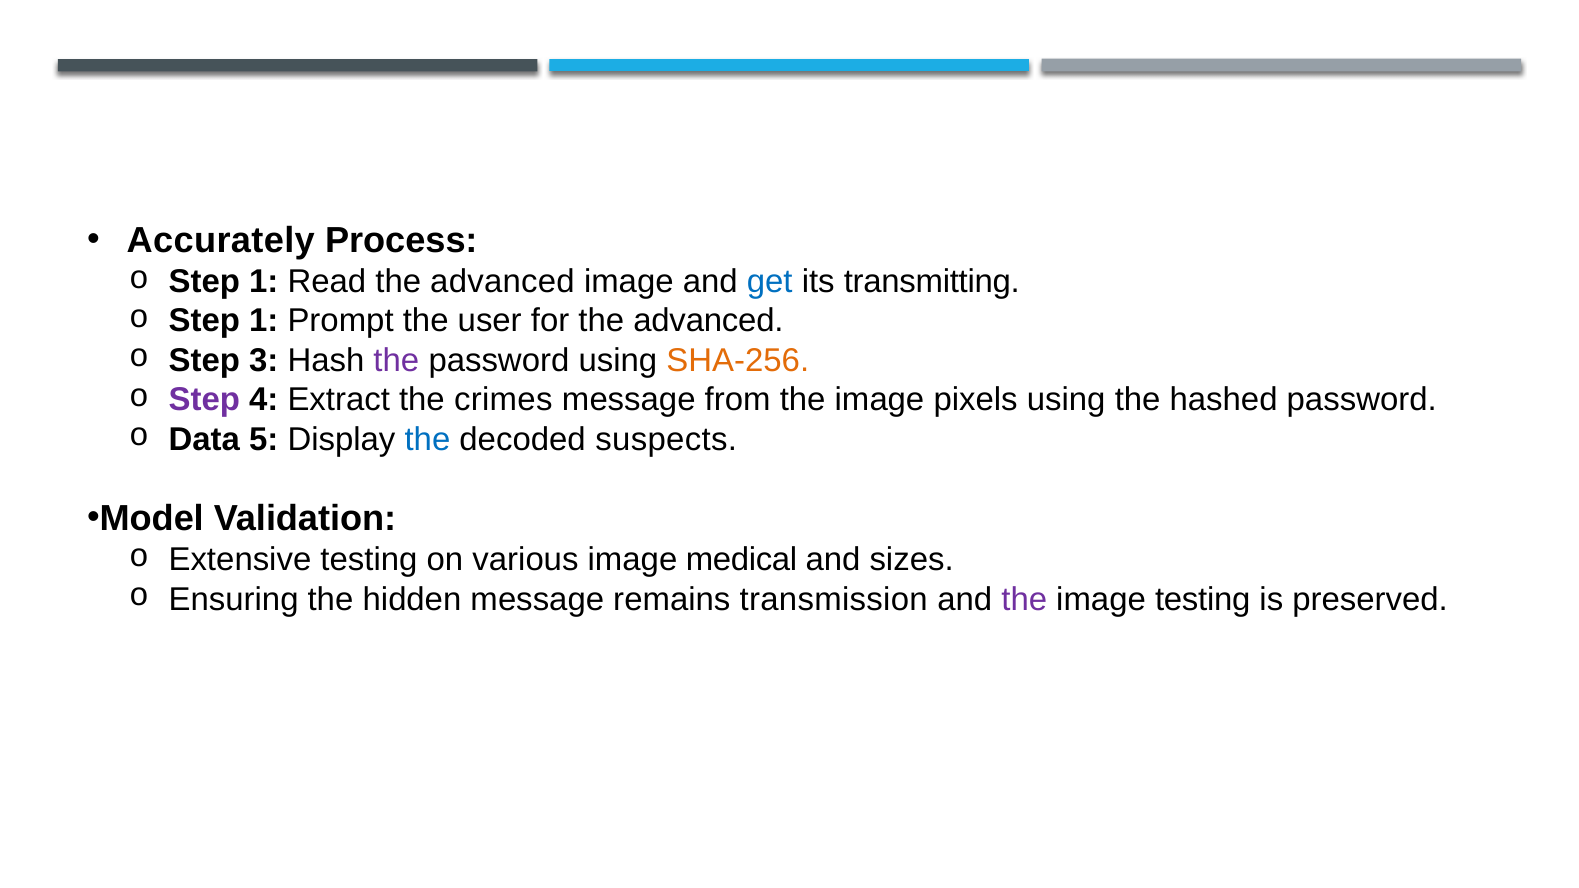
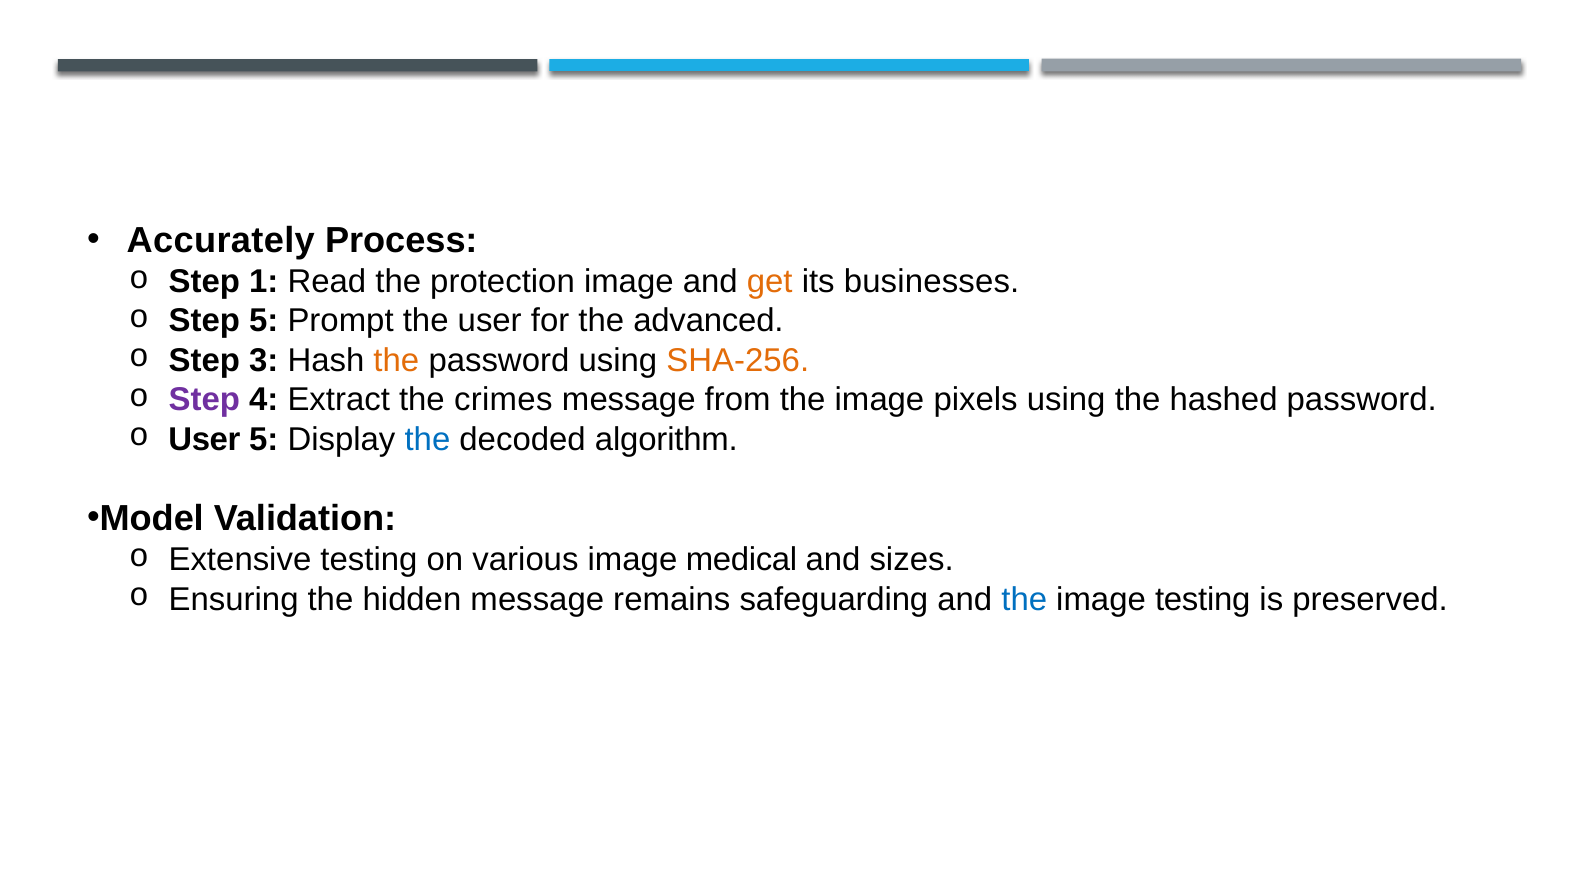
Read the advanced: advanced -> protection (503, 282)
get colour: blue -> orange (770, 282)
transmitting: transmitting -> businesses (932, 282)
1: 1 -> 5 (264, 321)
the colour: purple -> orange (396, 361)
Data: Data -> User (204, 440)
suspects: suspects -> algorithm (666, 440)
transmission: transmission -> safeguarding (834, 600)
the colour: purple -> blue (1024, 600)
